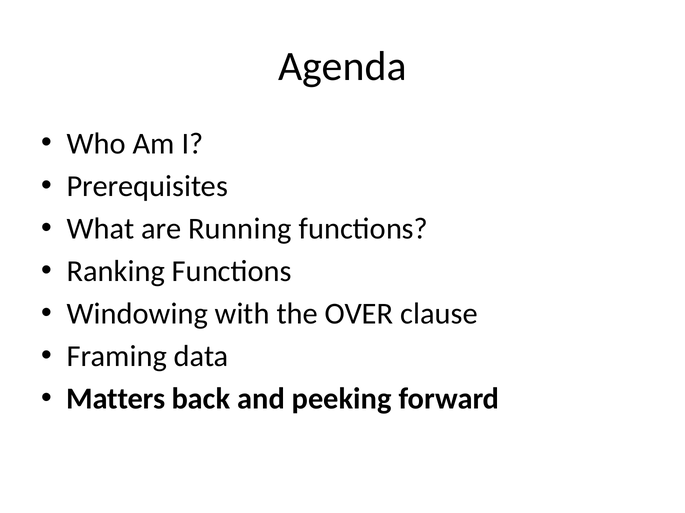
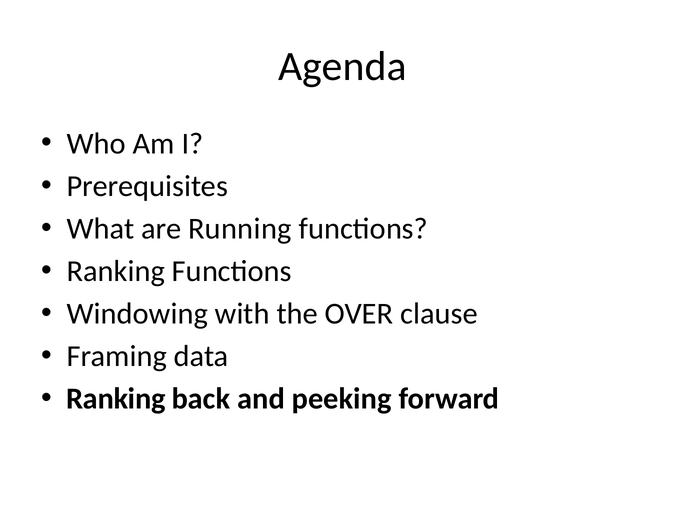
Matters: Matters -> Ranking (116, 400)
